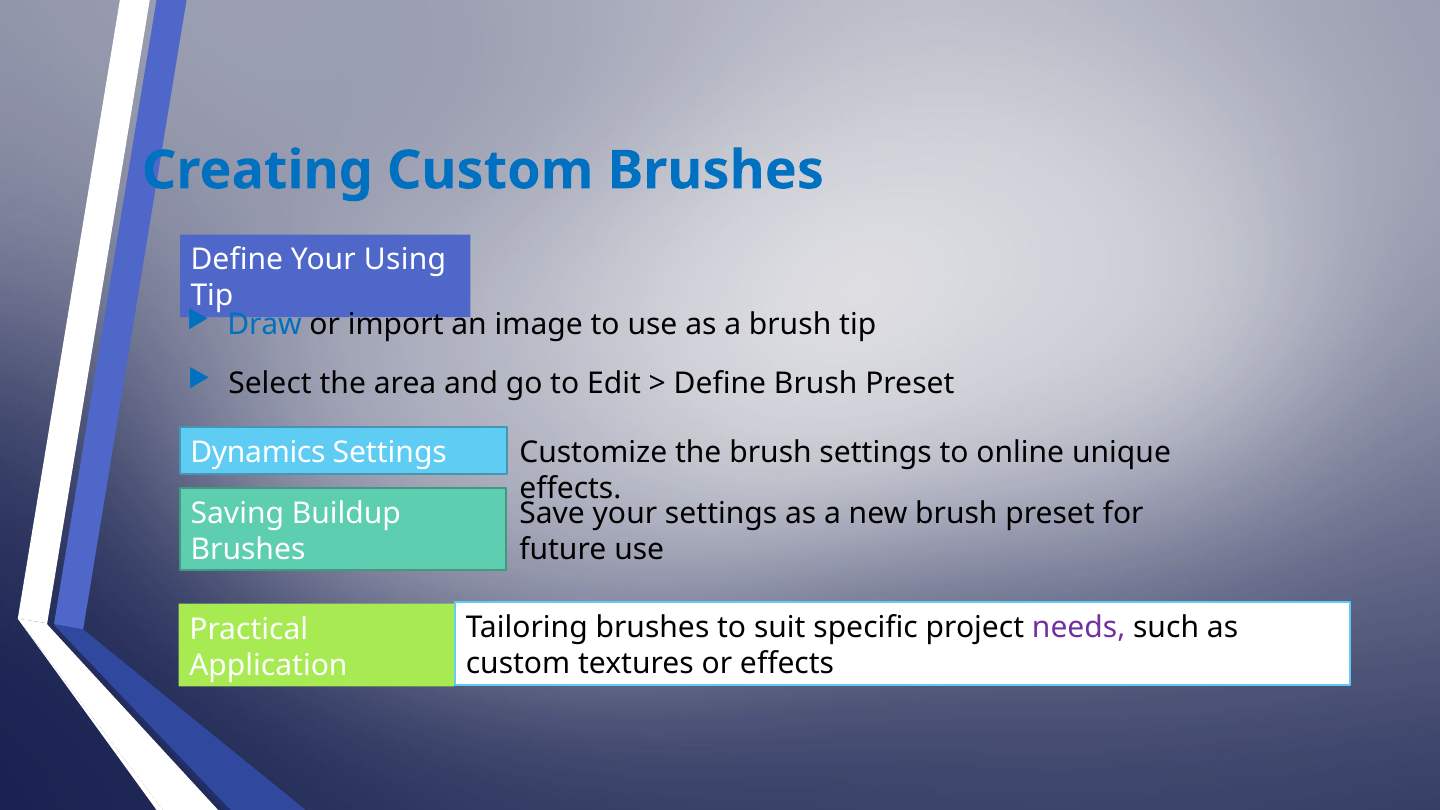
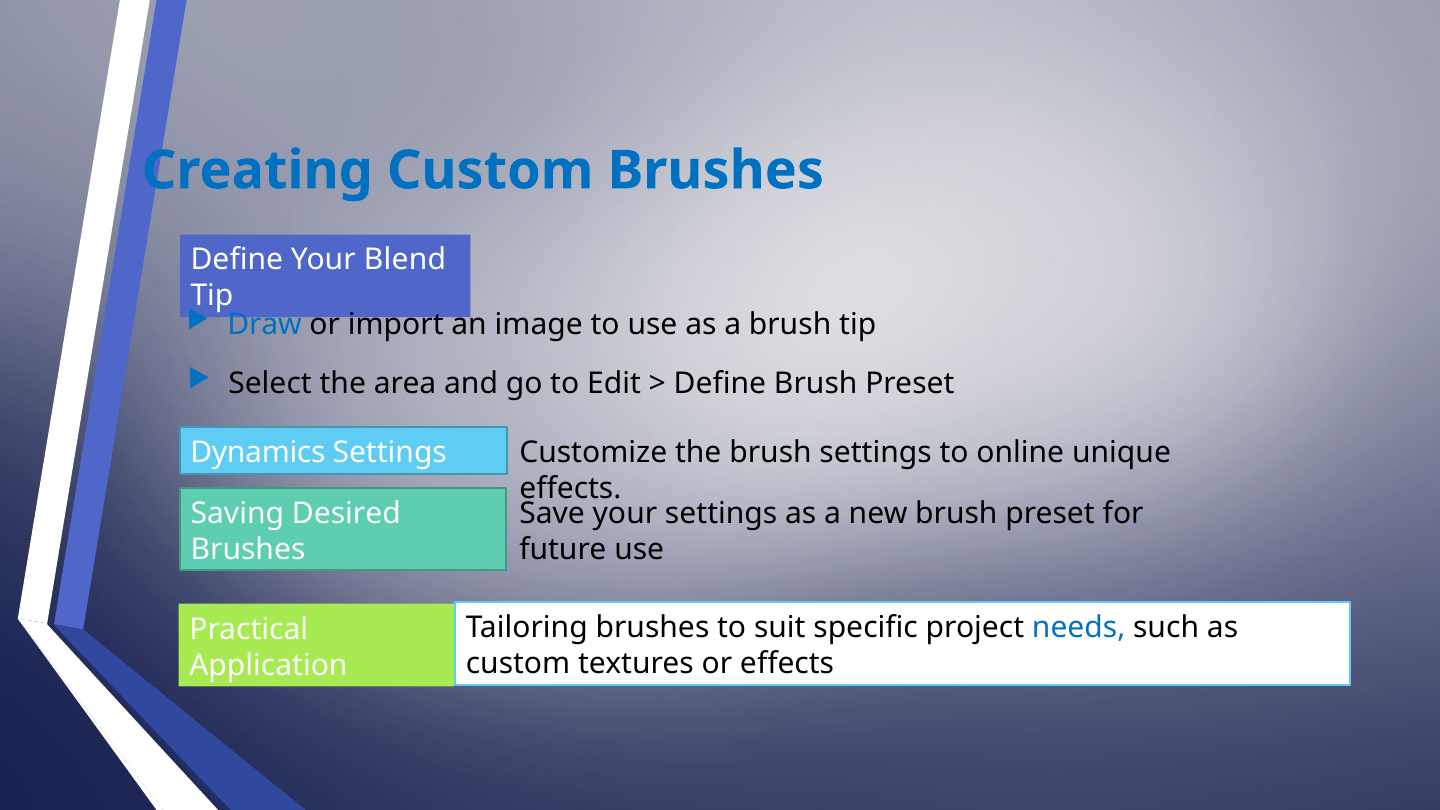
Using: Using -> Blend (405, 260)
Buildup: Buildup -> Desired (346, 513)
needs colour: purple -> blue (1079, 628)
